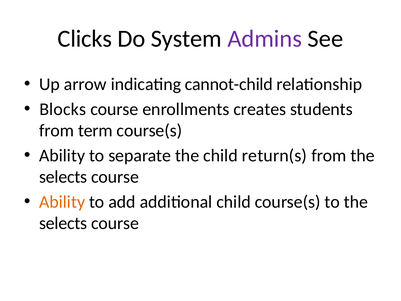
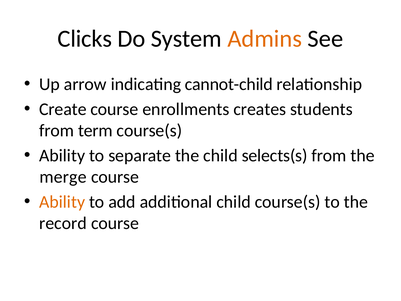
Admins colour: purple -> orange (265, 39)
Blocks: Blocks -> Create (63, 109)
return(s: return(s -> selects(s (275, 155)
selects: selects -> merge (63, 177)
selects: selects -> record (63, 223)
